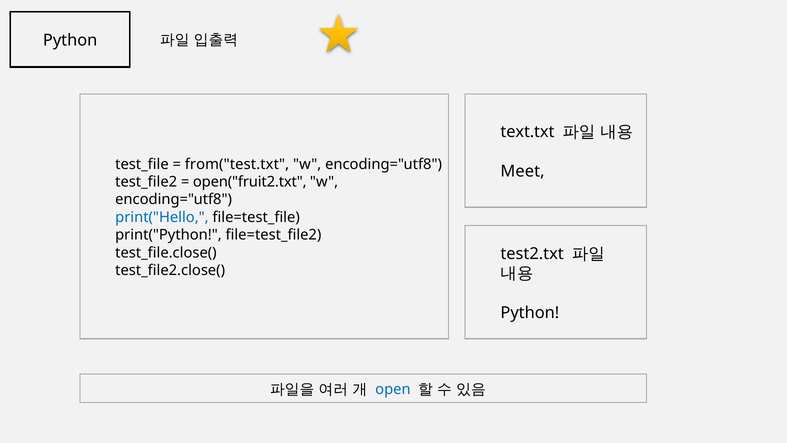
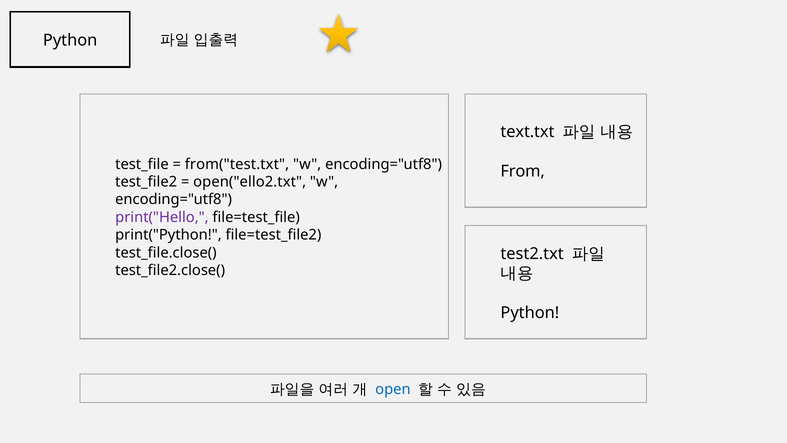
Meet: Meet -> From (523, 171)
open("fruit2.txt: open("fruit2.txt -> open("ello2.txt (250, 182)
print("Hello colour: blue -> purple (162, 217)
